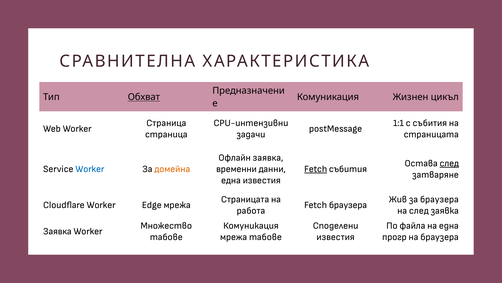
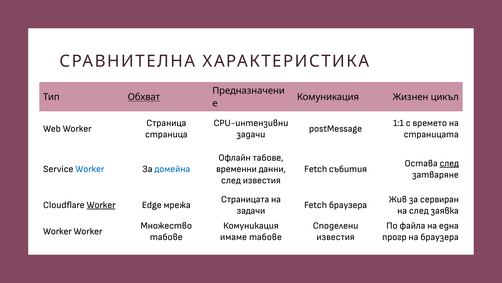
с събития: събития -> времето (430, 123)
Офлайн заявка: заявка -> табове (268, 157)
домейна colour: orange -> blue (172, 169)
Fetch underline: present -> none (316, 169)
една: една -> след (231, 180)
за браузера: браузера -> сервиран (439, 199)
Worker underline: none -> present (101, 205)
работа: работа -> задачи (251, 210)
Заявка: Заявка -> Worker (57, 231)
мрежа: мрежа -> имаме (234, 237)
